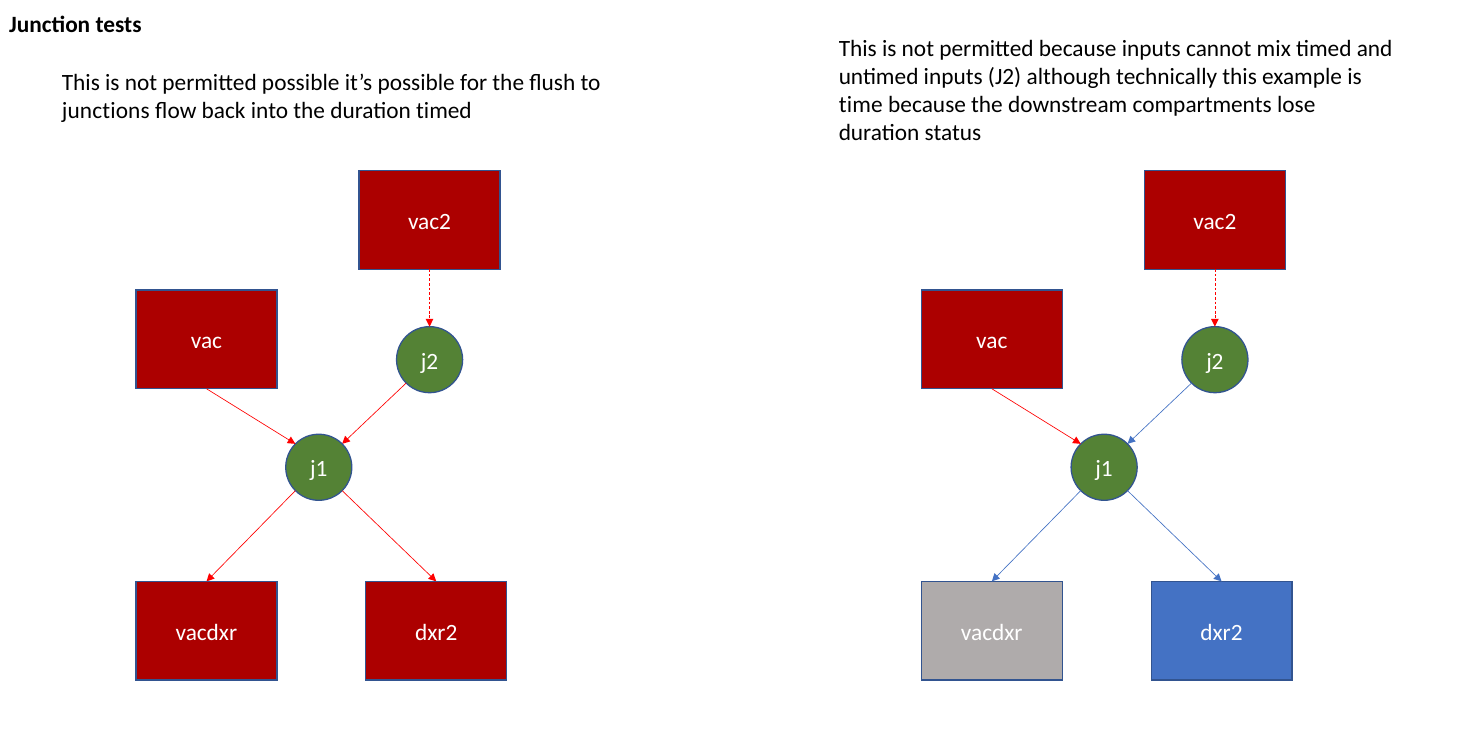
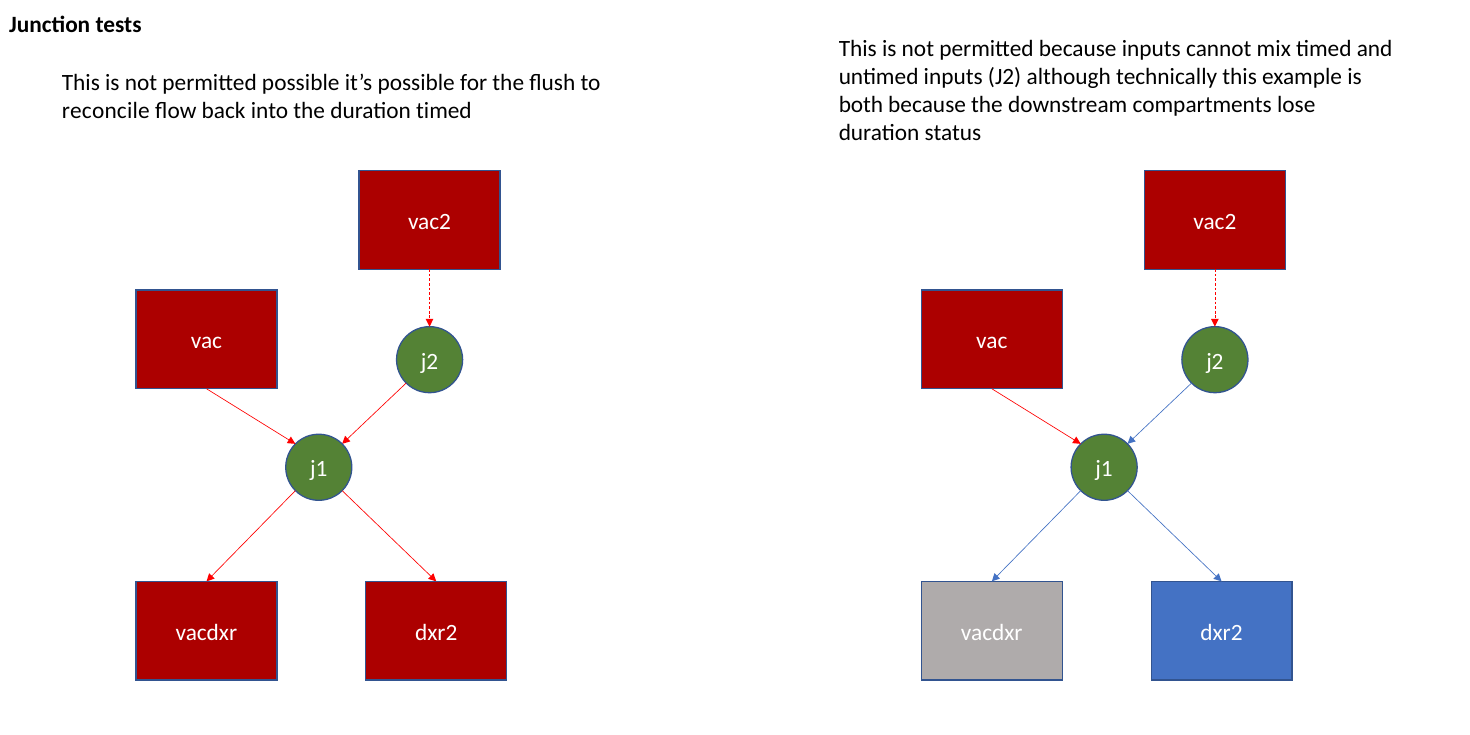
time: time -> both (861, 104)
junctions: junctions -> reconcile (106, 111)
